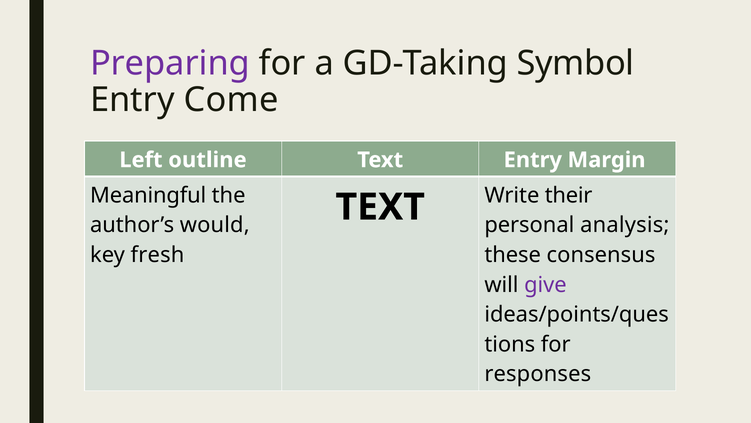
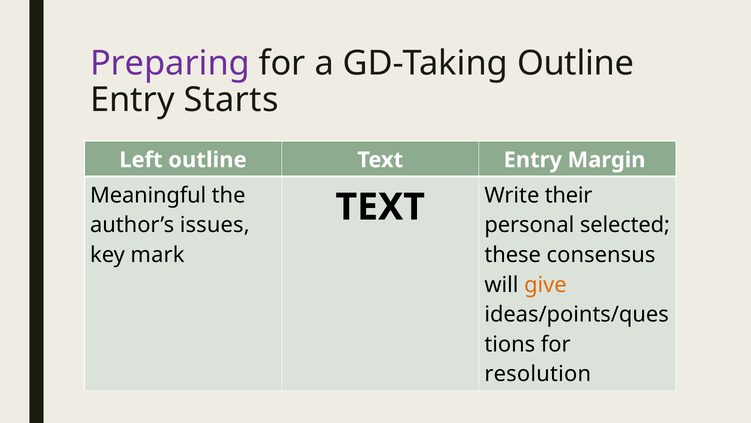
GD-Taking Symbol: Symbol -> Outline (575, 63)
Come: Come -> Starts (231, 100)
would: would -> issues (215, 225)
analysis: analysis -> selected (625, 225)
fresh: fresh -> mark (157, 255)
give colour: purple -> orange (545, 284)
responses: responses -> resolution (538, 374)
